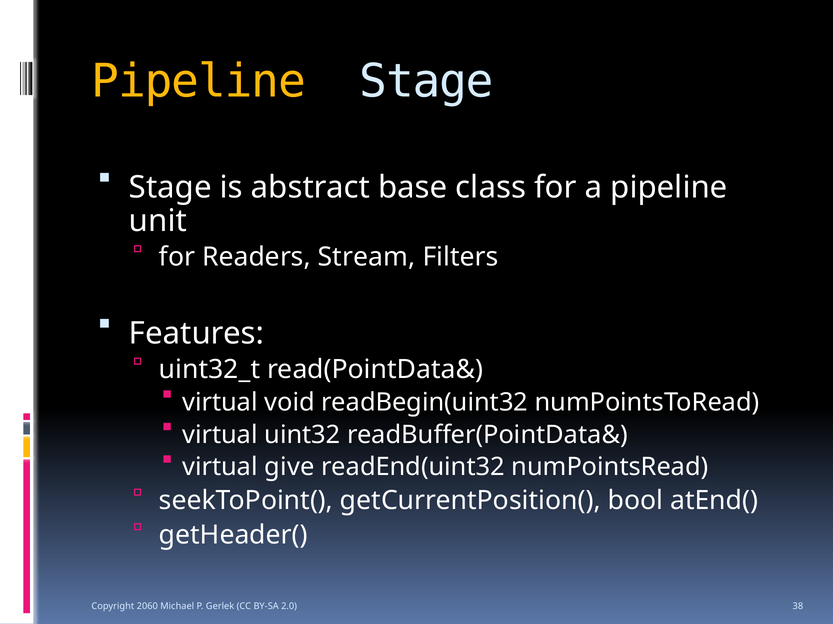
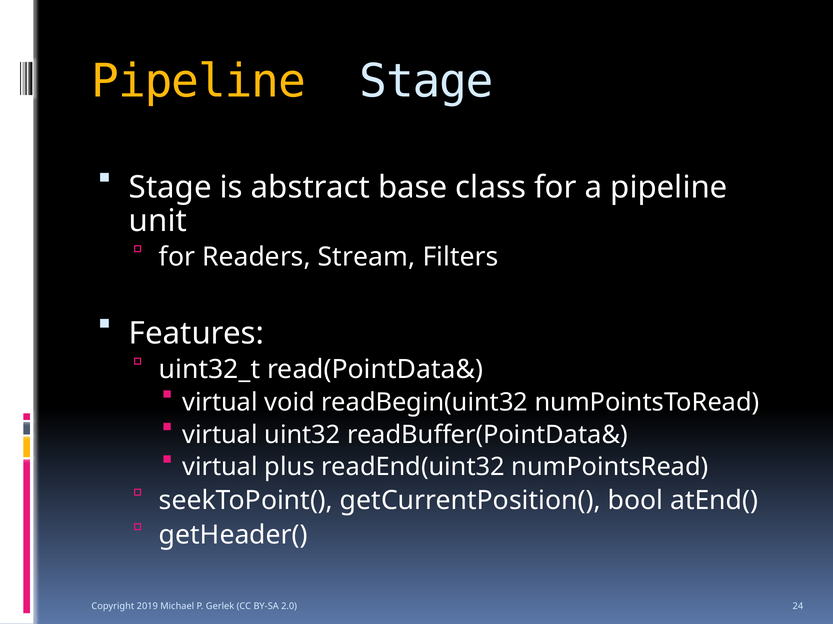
give: give -> plus (290, 468)
2060: 2060 -> 2019 (147, 607)
38: 38 -> 24 (798, 607)
